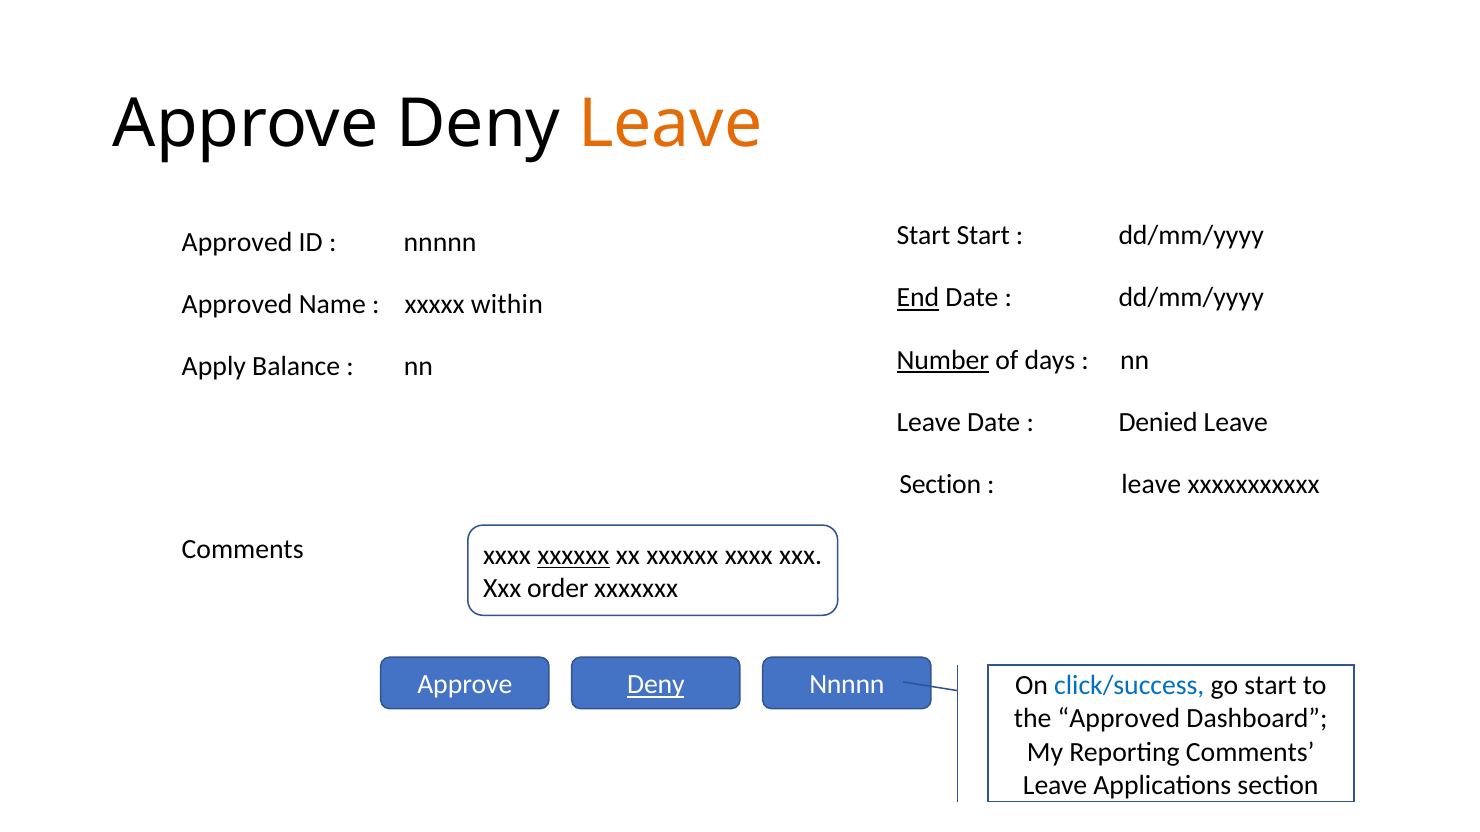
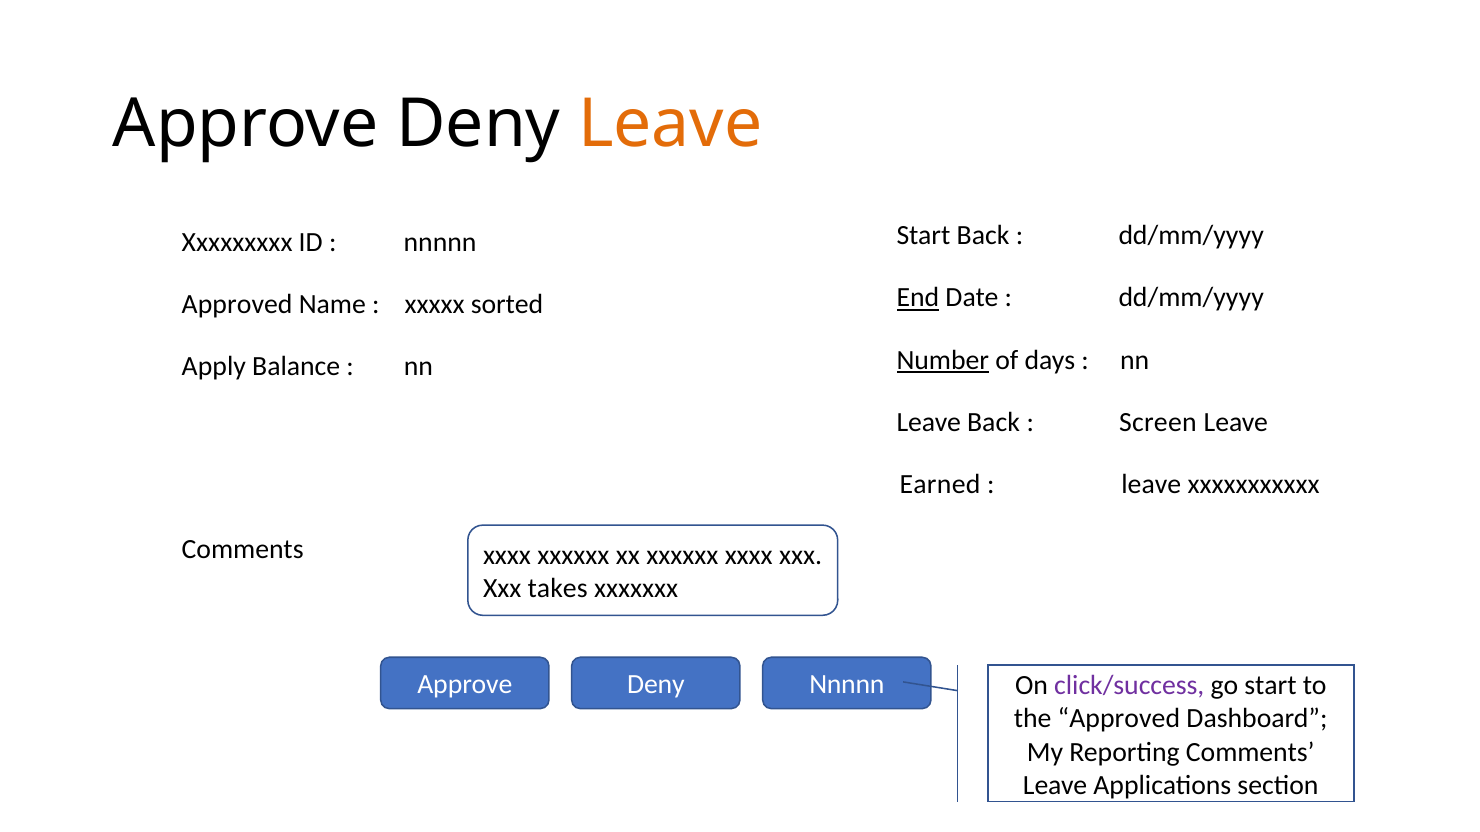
Start Start: Start -> Back (983, 236)
Approved: Approved -> Xxxxxxxxx (237, 242)
within: within -> sorted (507, 304)
Leave Date: Date -> Back (994, 422)
Denied: Denied -> Screen (1158, 422)
Section: Section -> Earned (940, 484)
xxxxxx underline: present -> none (573, 556)
order: order -> takes (558, 589)
Deny underline: present -> none (656, 685)
click/success colour: blue -> purple (1129, 686)
